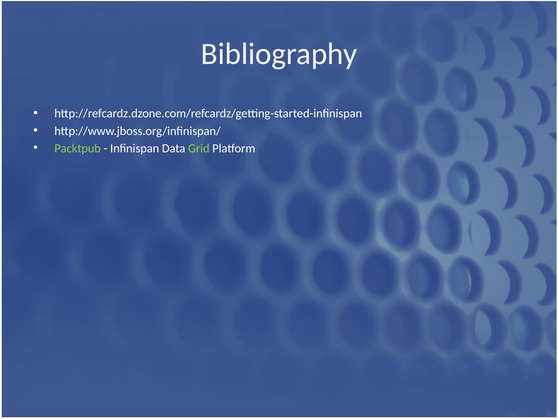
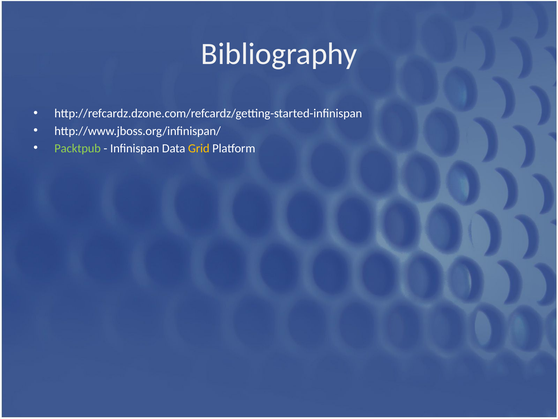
Grid colour: light green -> yellow (199, 148)
